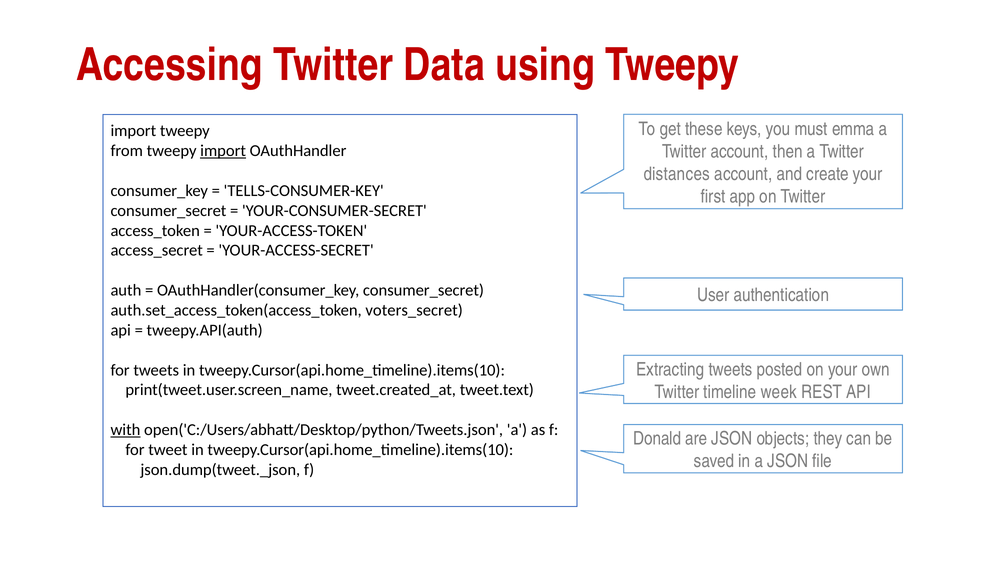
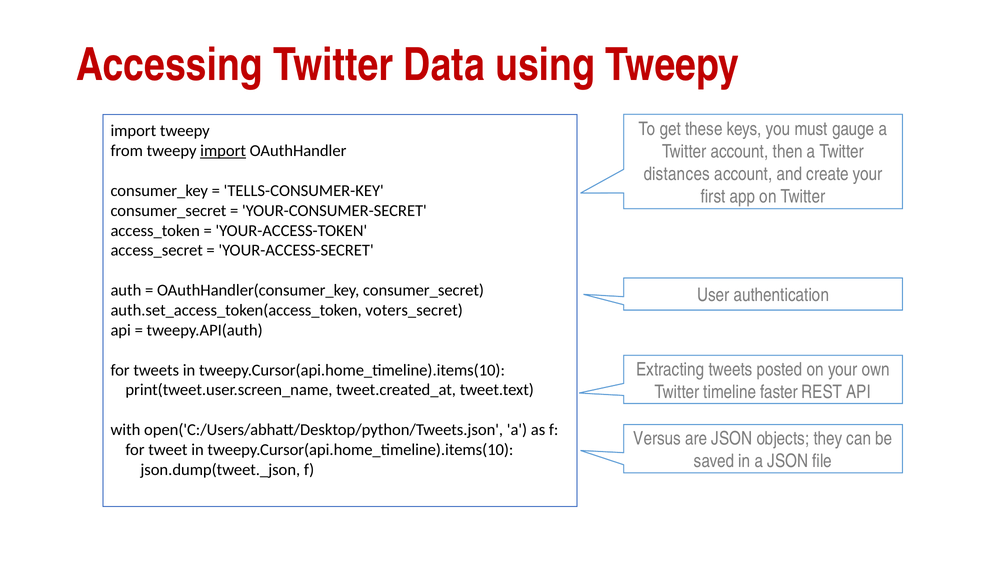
emma: emma -> gauge (853, 129)
week: week -> faster (779, 392)
with underline: present -> none (125, 430)
Donald: Donald -> Versus (657, 439)
